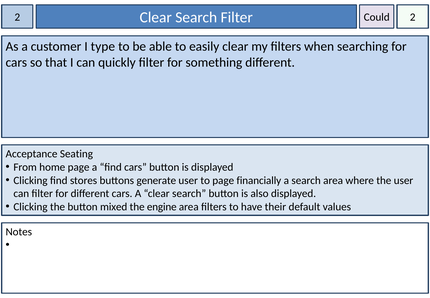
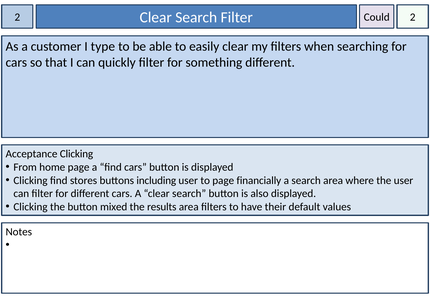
Acceptance Seating: Seating -> Clicking (77, 154)
generate: generate -> including (156, 180)
engine: engine -> results (162, 207)
